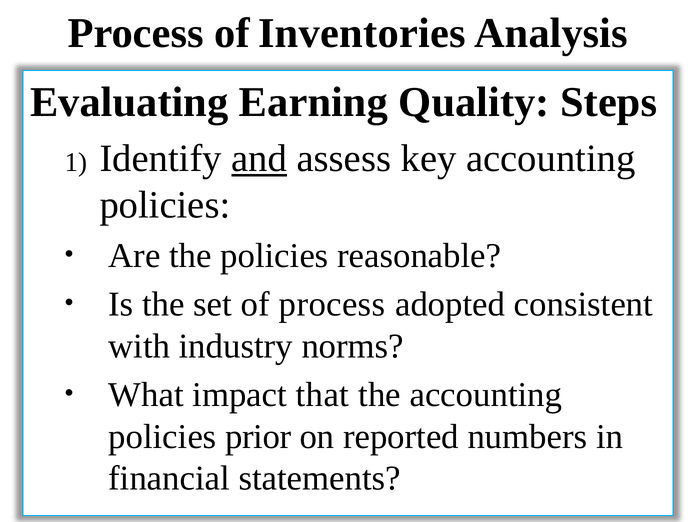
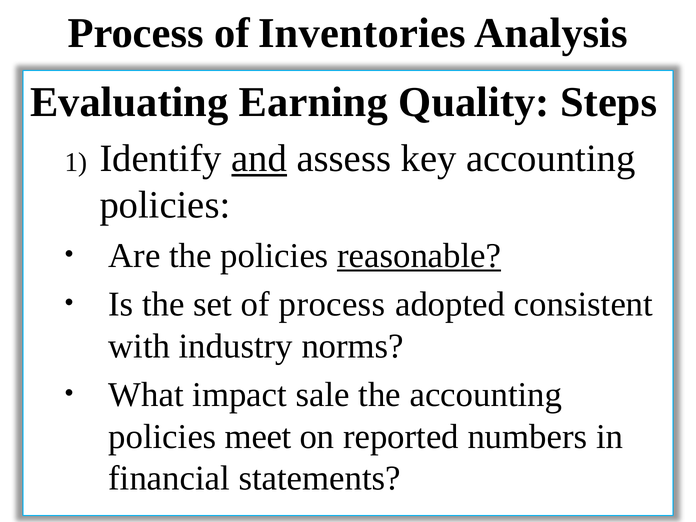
reasonable underline: none -> present (419, 256)
that: that -> sale (323, 395)
prior: prior -> meet (258, 437)
